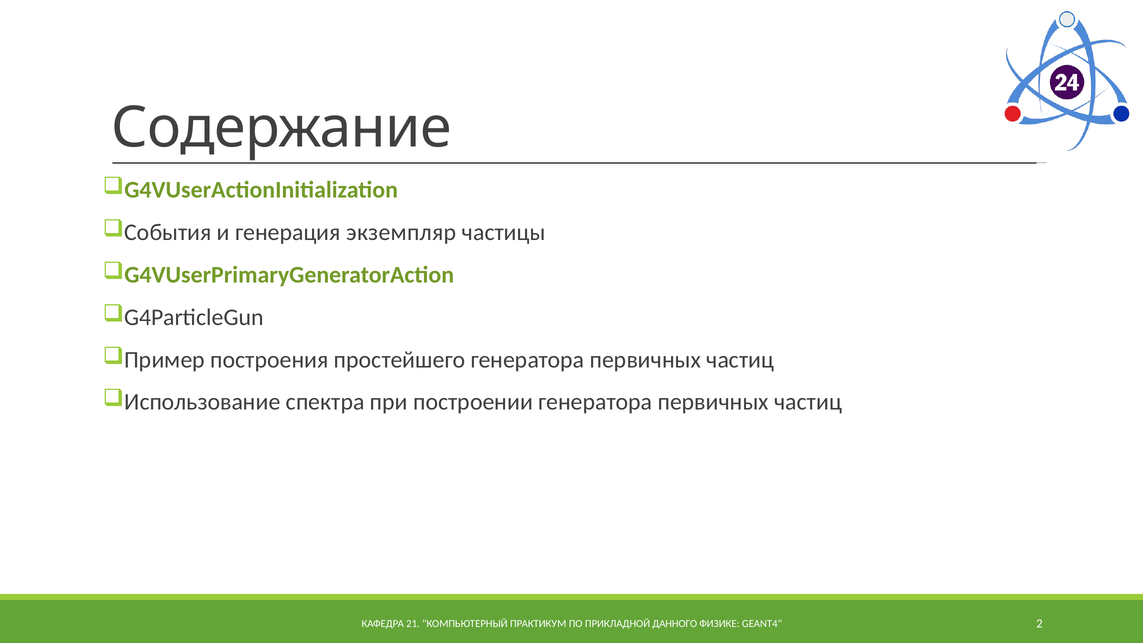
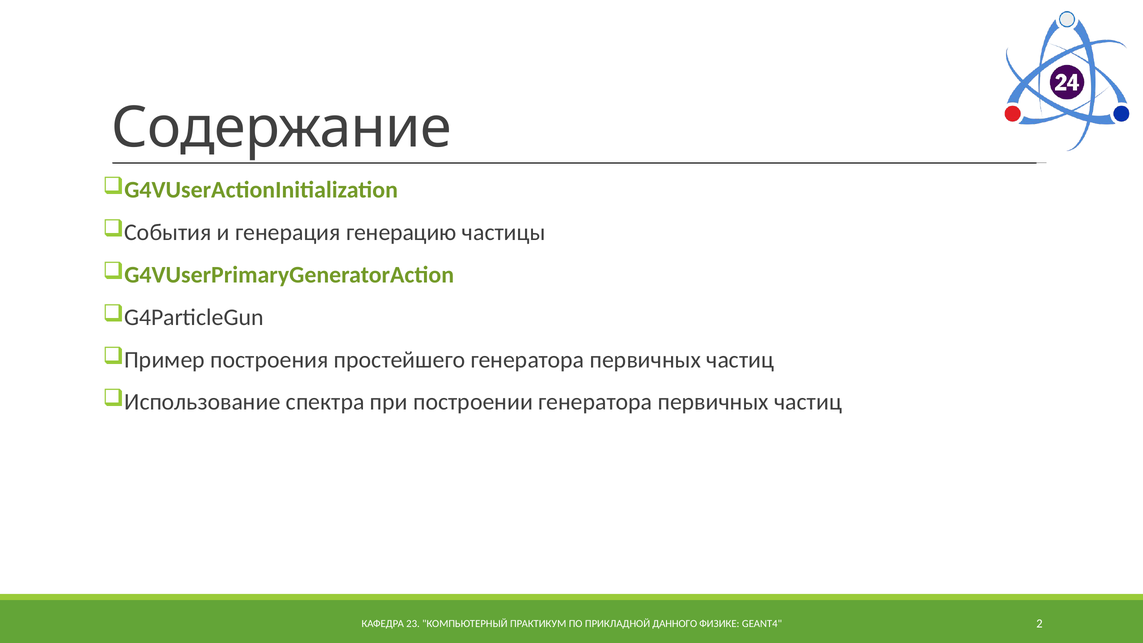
экземпляр: экземпляр -> генерацию (401, 232)
21: 21 -> 23 (413, 623)
